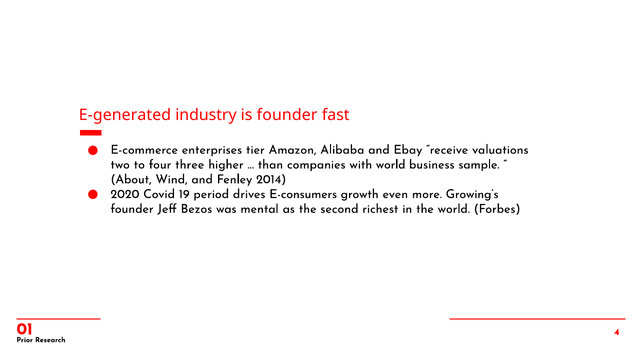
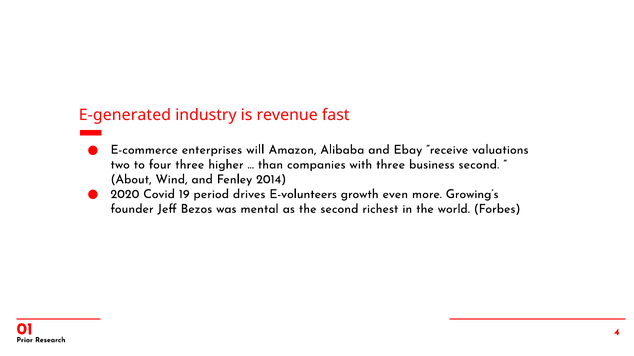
is founder: founder -> revenue (287, 115)
tier: tier -> will (255, 150)
with world: world -> three (391, 165)
business sample: sample -> second (479, 165)
E-consumers: E-consumers -> E-volunteers (303, 194)
